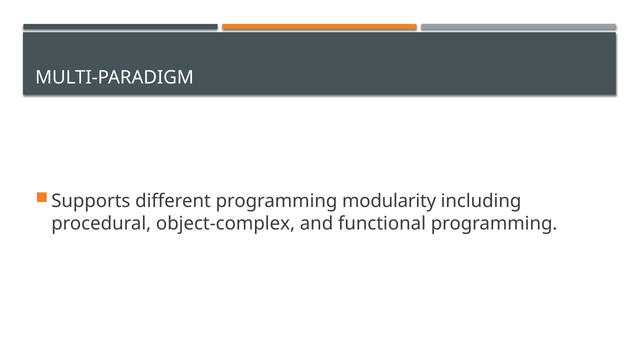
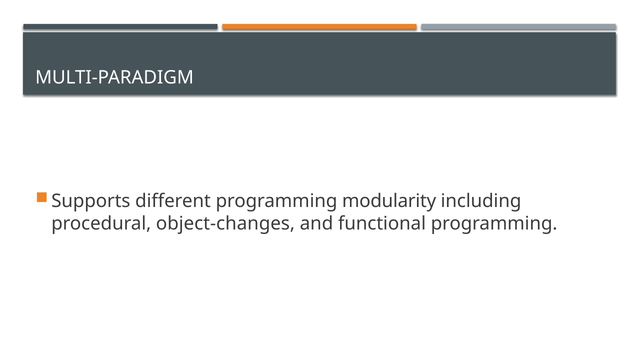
object-complex: object-complex -> object-changes (225, 223)
